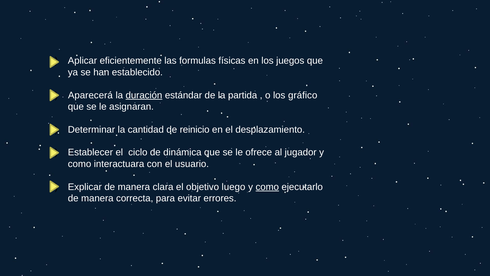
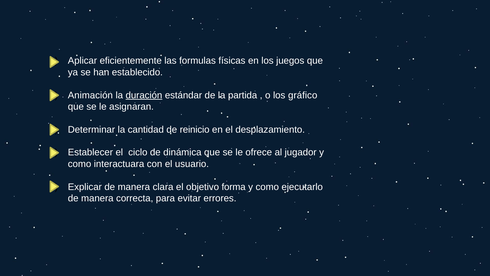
Aparecerá: Aparecerá -> Animación (90, 95)
luego: luego -> forma (234, 187)
como underline: present -> none (267, 187)
